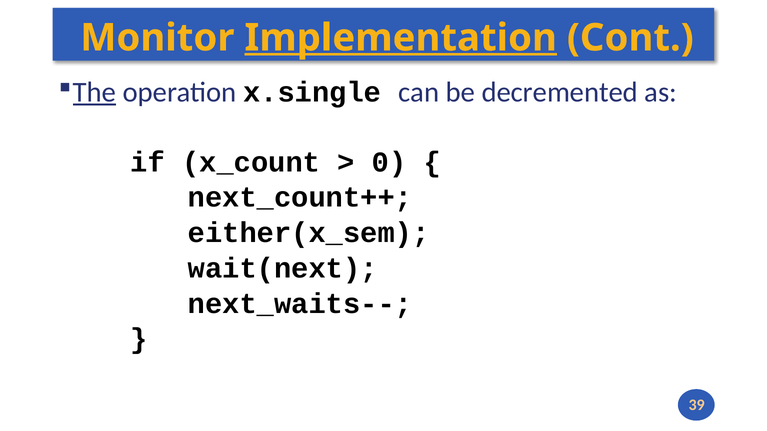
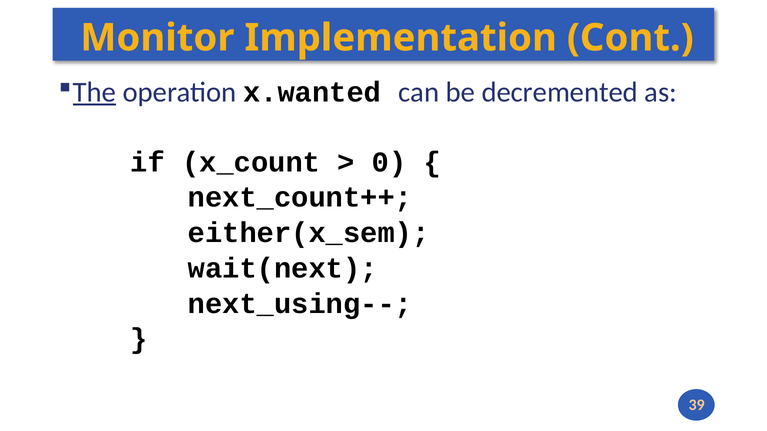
Implementation underline: present -> none (401, 38)
x.single: x.single -> x.wanted (312, 92)
next_waits--: next_waits-- -> next_using-- (300, 304)
